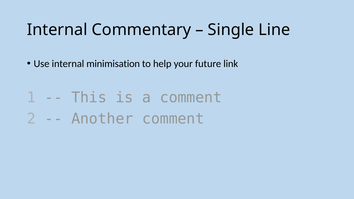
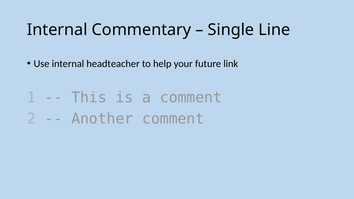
minimisation: minimisation -> headteacher (113, 64)
